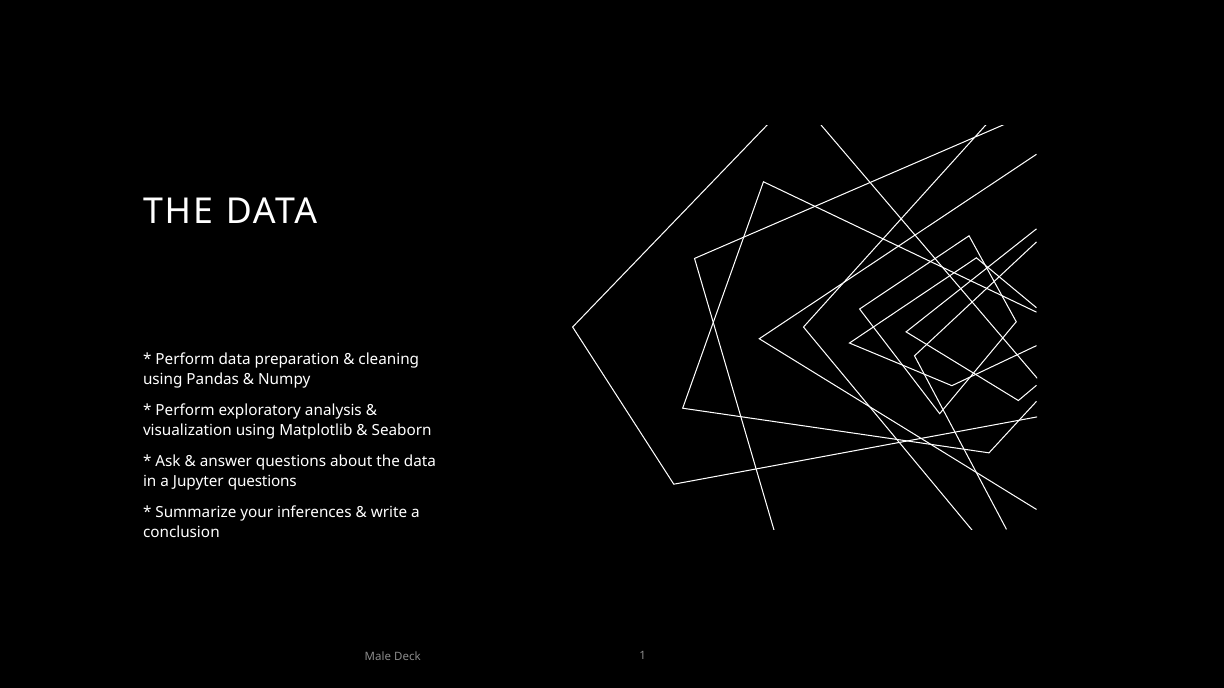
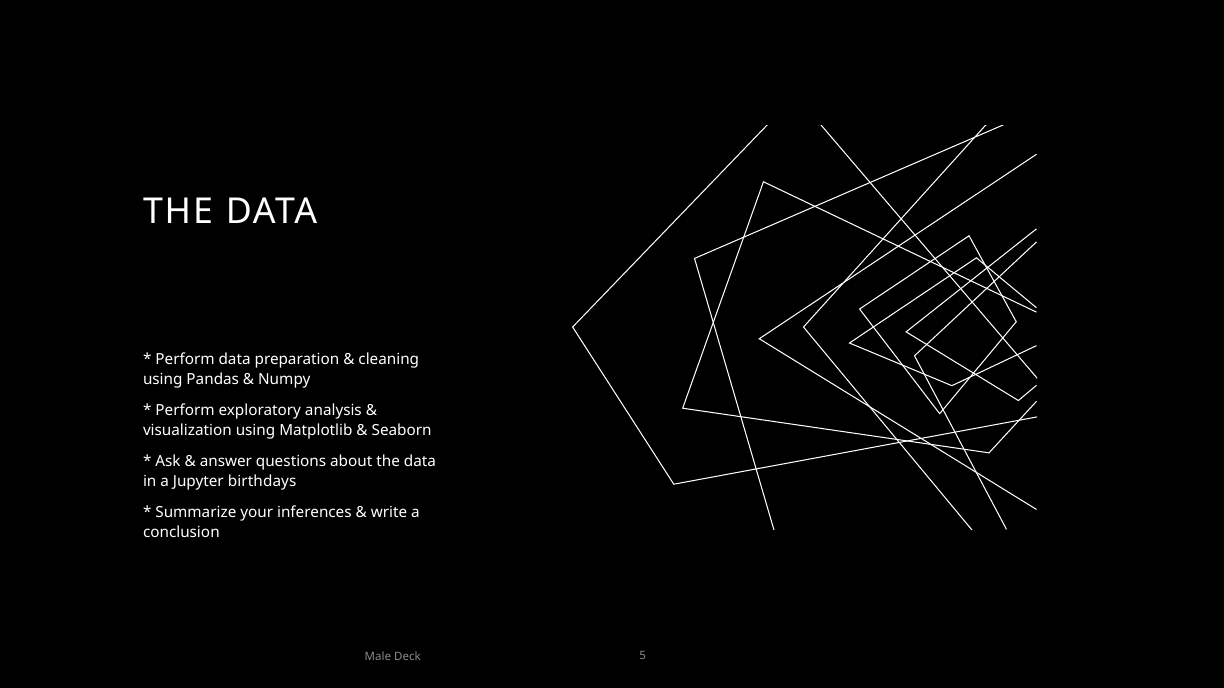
Jupyter questions: questions -> birthdays (262, 481)
1: 1 -> 5 (643, 656)
